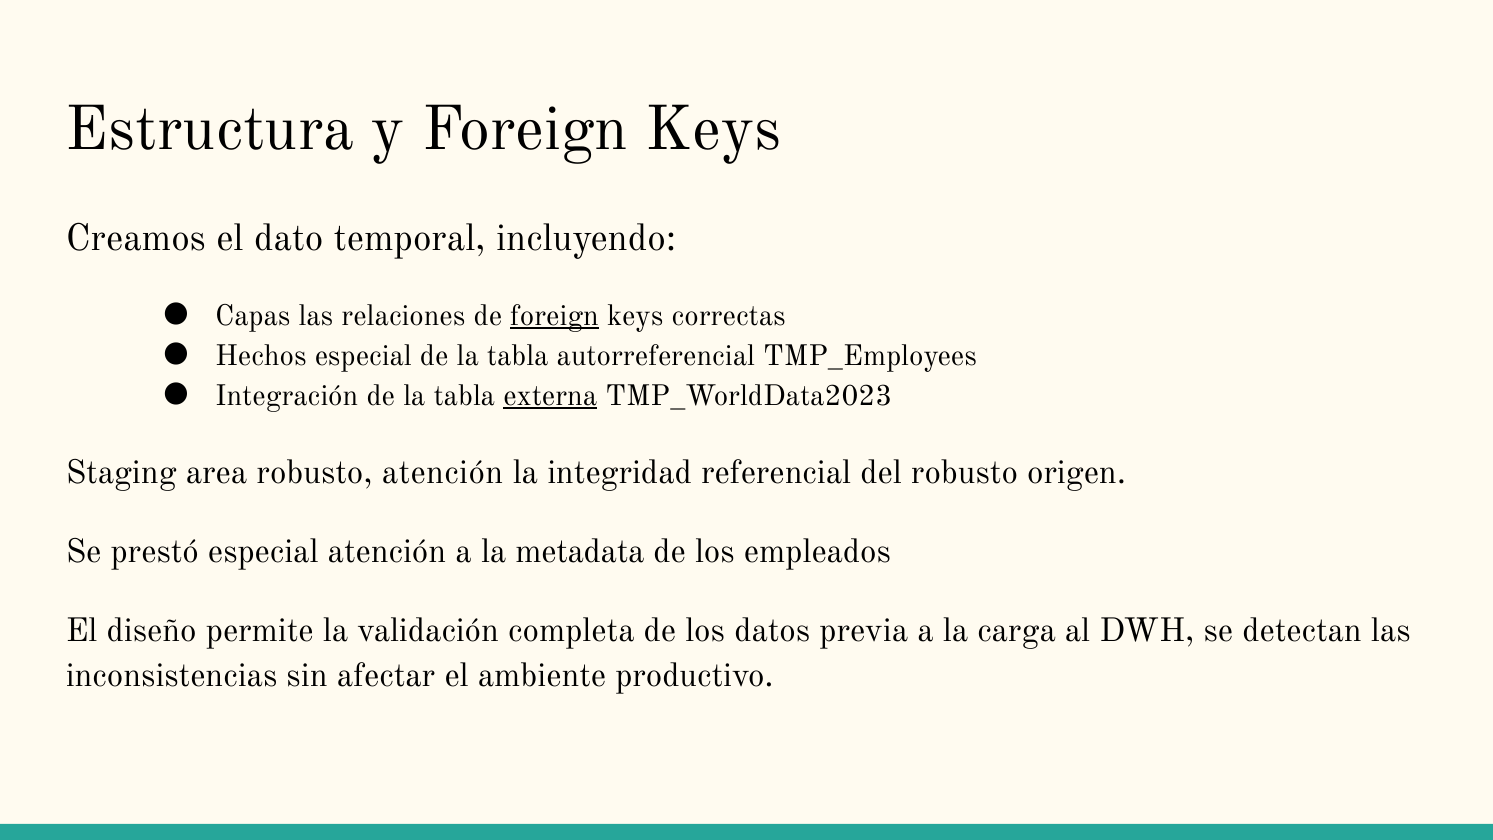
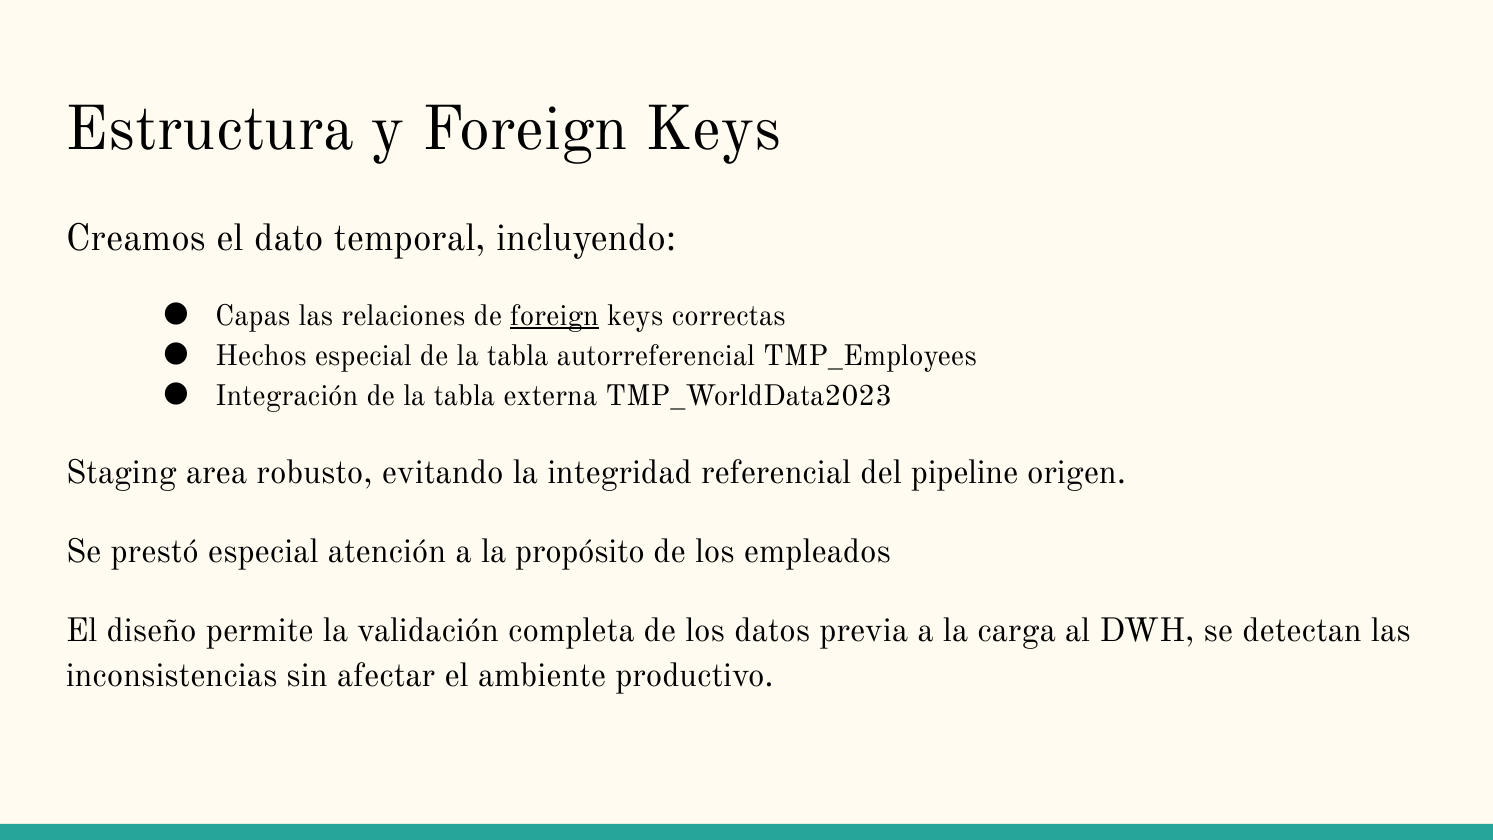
externa underline: present -> none (550, 396)
robusto atención: atención -> evitando (443, 472)
del robusto: robusto -> pipeline (965, 472)
metadata: metadata -> propósito (580, 551)
